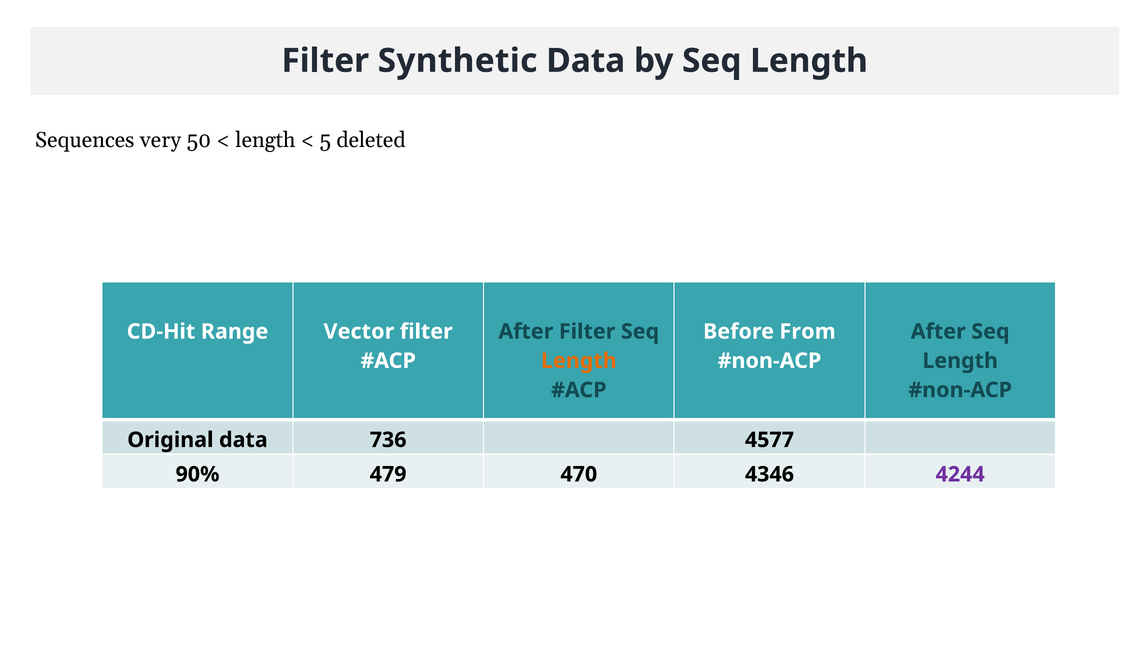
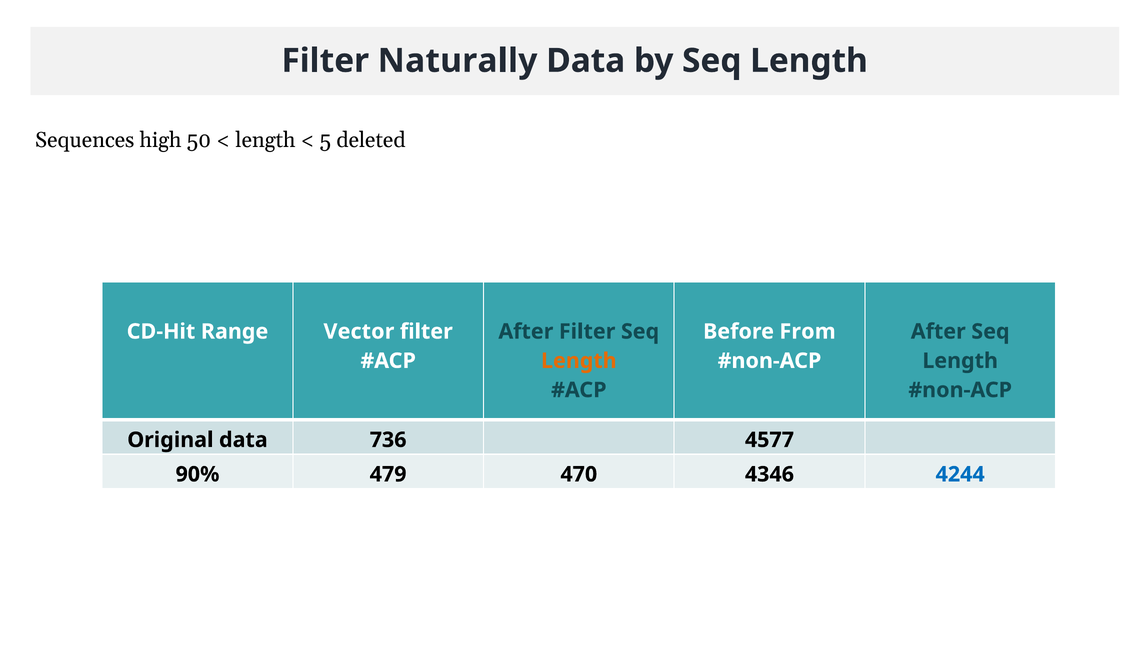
Synthetic: Synthetic -> Naturally (458, 61)
very: very -> high (161, 140)
4244 colour: purple -> blue (960, 475)
